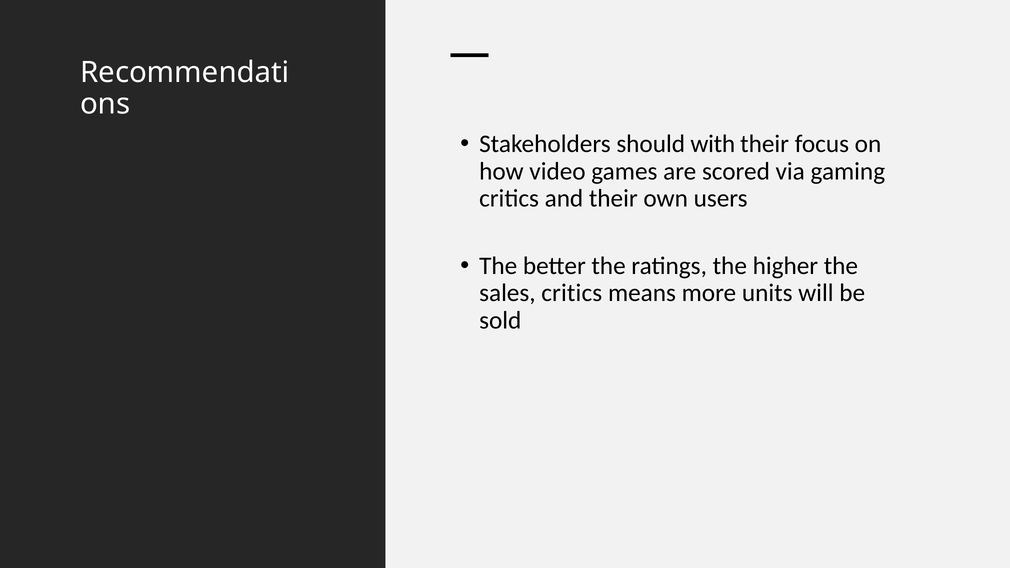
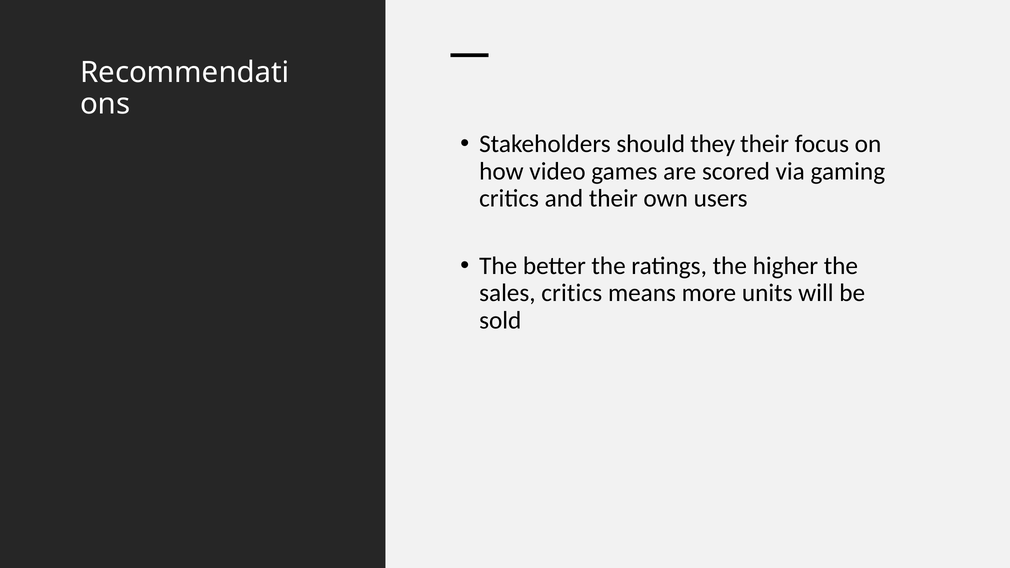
with: with -> they (713, 144)
